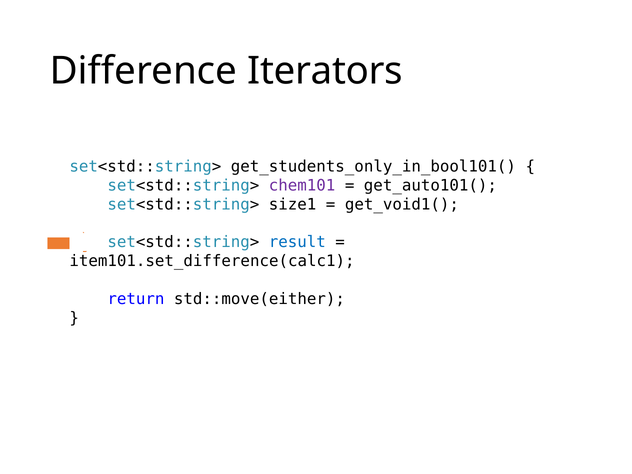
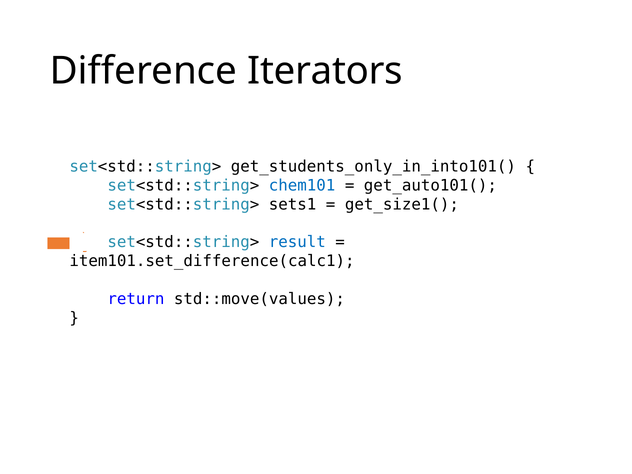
get_students_only_in_bool101(: get_students_only_in_bool101( -> get_students_only_in_into101( (373, 166)
chem101 colour: purple -> blue (302, 185)
size1: size1 -> sets1 (293, 204)
get_void1(: get_void1( -> get_size1( (402, 204)
std::move(either: std::move(either -> std::move(values (259, 299)
